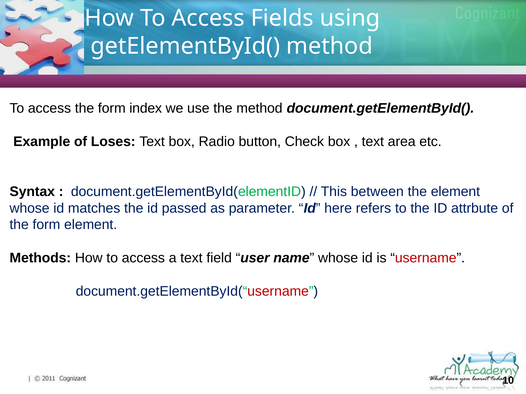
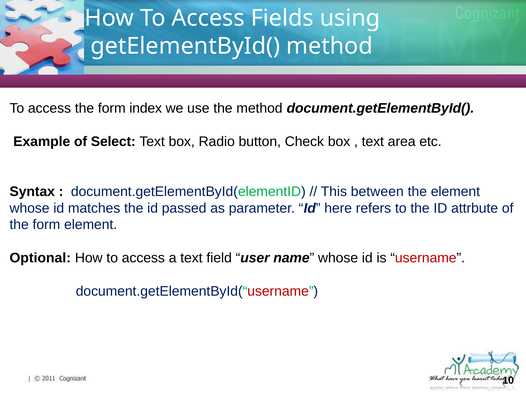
Loses: Loses -> Select (113, 142)
Methods: Methods -> Optional (40, 258)
